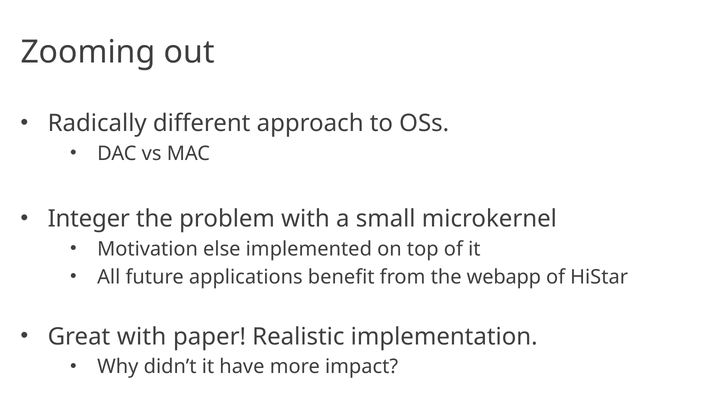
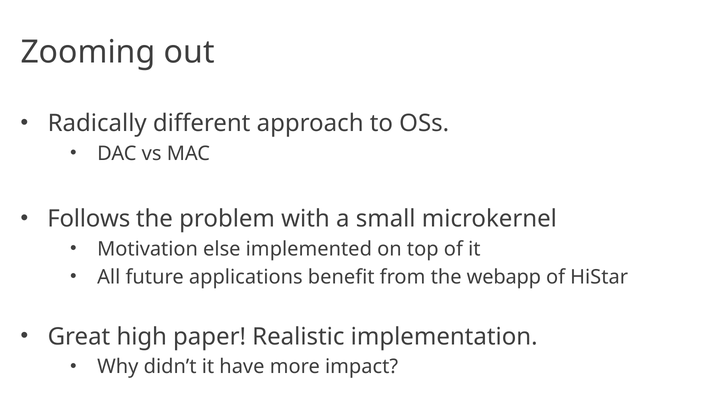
Integer: Integer -> Follows (89, 219)
Great with: with -> high (142, 336)
